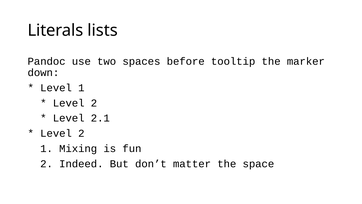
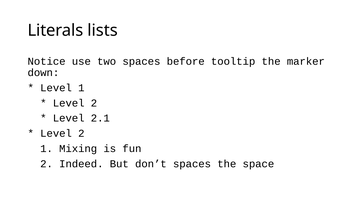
Pandoc: Pandoc -> Notice (47, 61)
don’t matter: matter -> spaces (192, 164)
